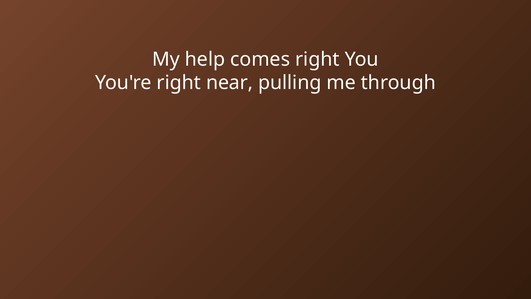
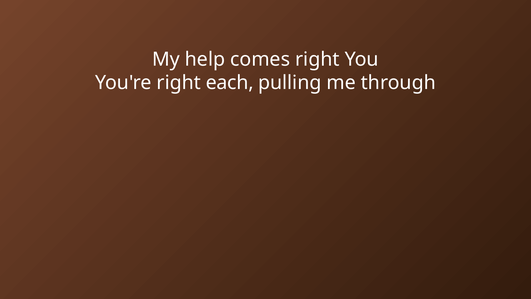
near: near -> each (230, 83)
